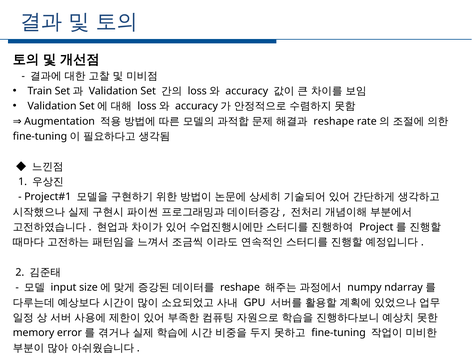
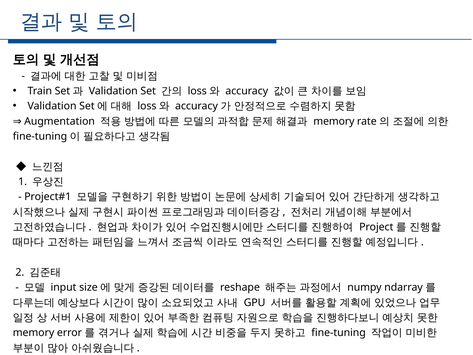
reshape: reshape -> memory (334, 121)
